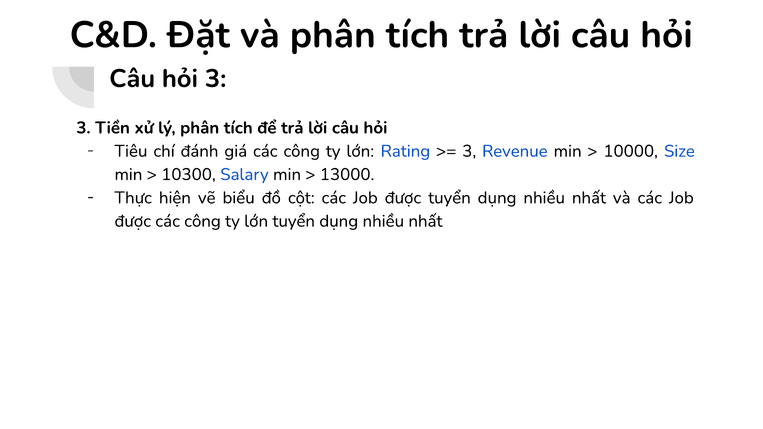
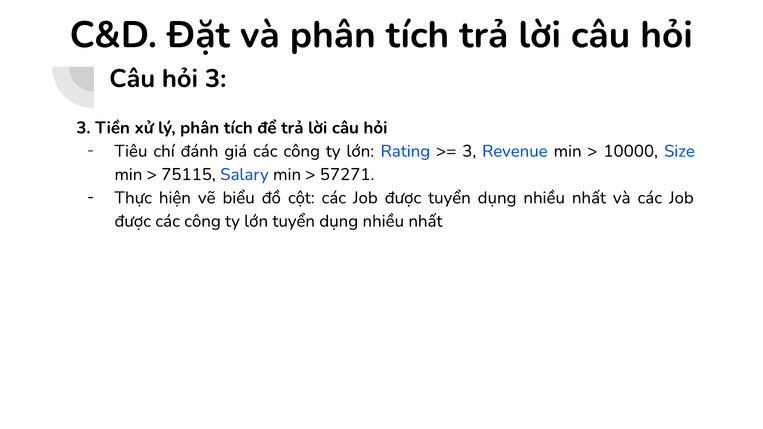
10300: 10300 -> 75115 (188, 175)
13000: 13000 -> 57271 (347, 175)
